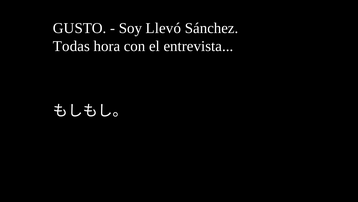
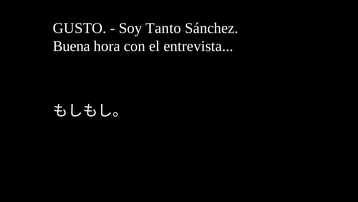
Llevó: Llevó -> Tanto (163, 28)
Todas: Todas -> Buena (72, 46)
